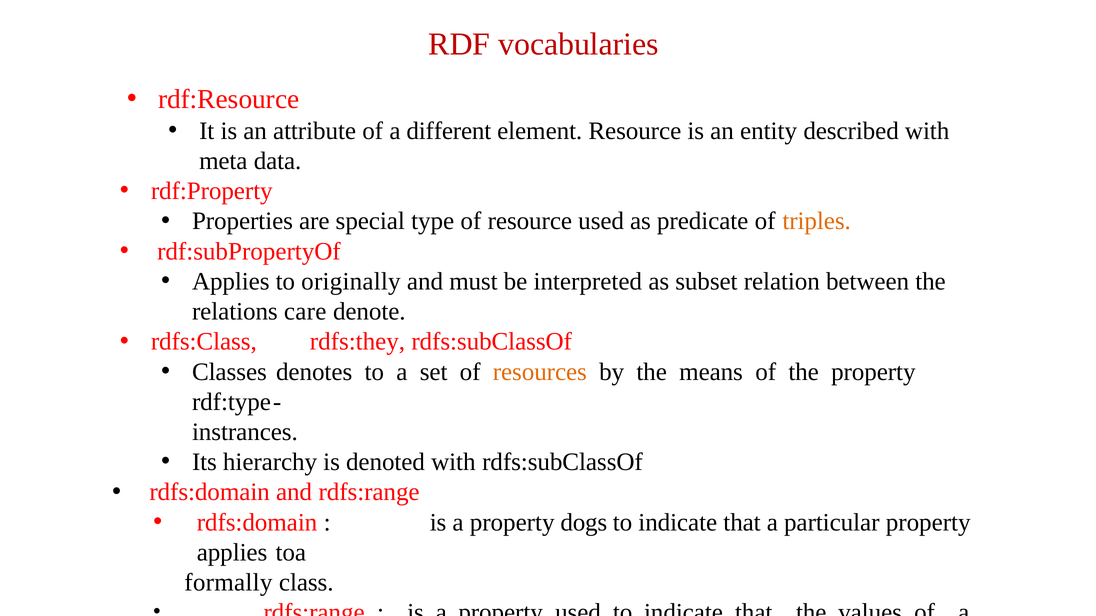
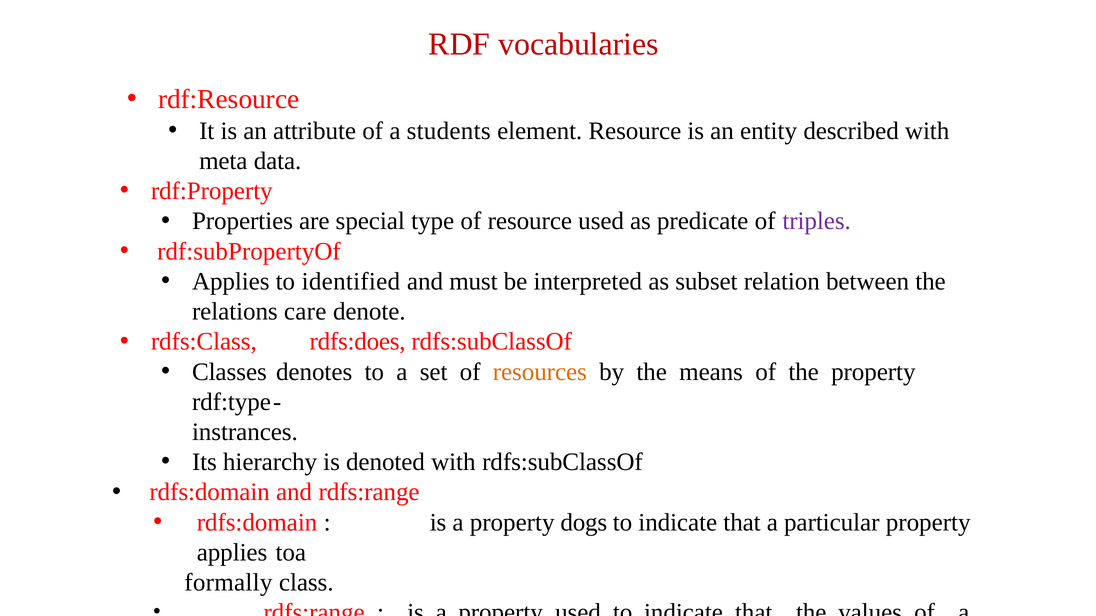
different: different -> students (449, 131)
triples colour: orange -> purple (817, 221)
originally: originally -> identified (351, 282)
rdfs:they: rdfs:they -> rdfs:does (358, 342)
